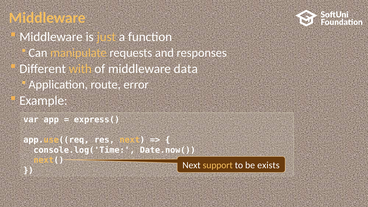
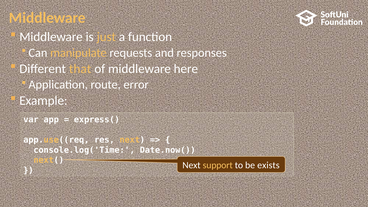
with: with -> that (80, 69)
data: data -> here (186, 69)
